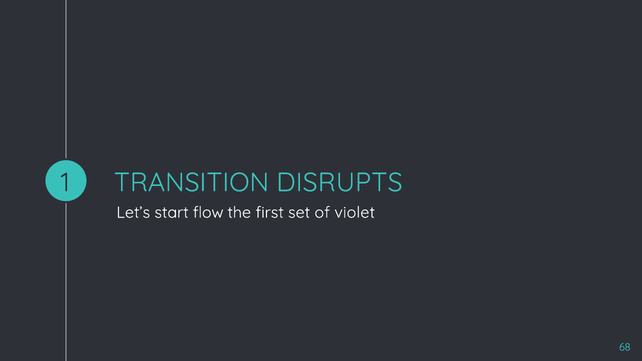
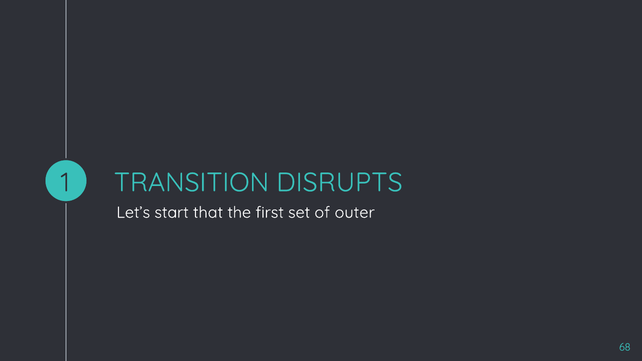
flow: flow -> that (208, 213)
violet: violet -> outer (355, 213)
